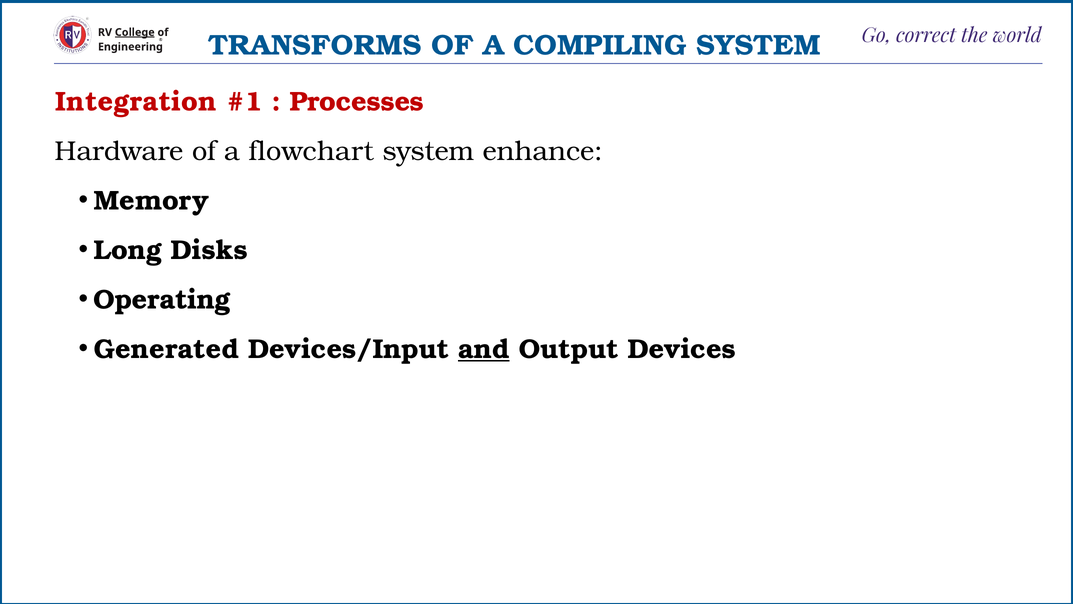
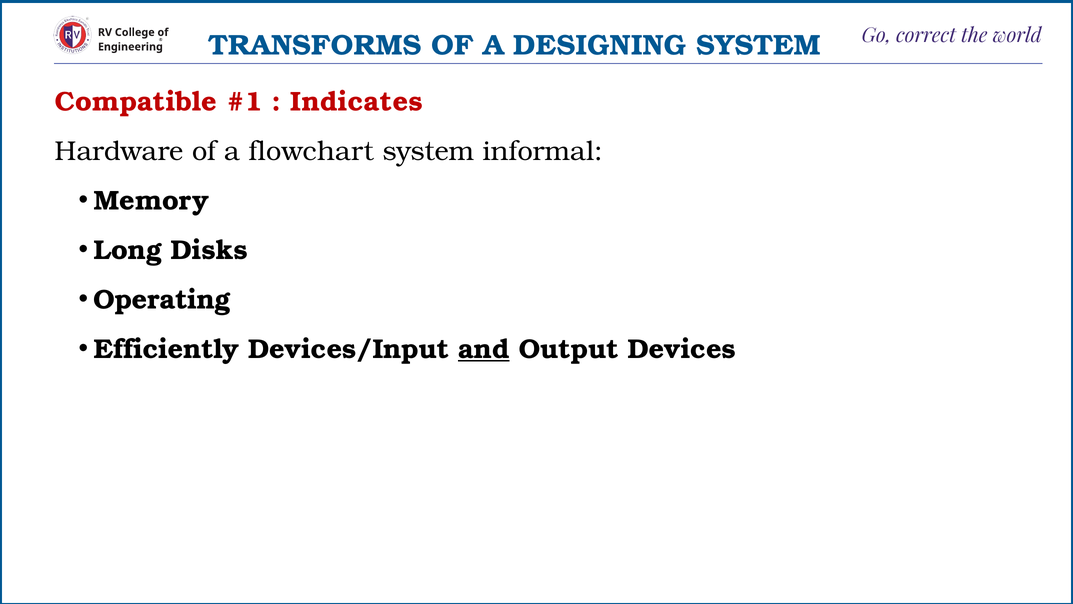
College underline: present -> none (135, 32)
COMPILING: COMPILING -> DESIGNING (600, 46)
Integration: Integration -> Compatible (136, 102)
Processes: Processes -> Indicates (357, 102)
enhance: enhance -> informal (543, 151)
Generated: Generated -> Efficiently (167, 349)
